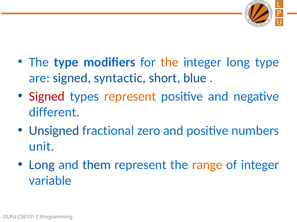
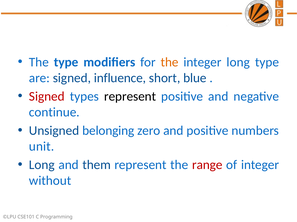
syntactic: syntactic -> influence (120, 78)
represent colour: orange -> black (130, 97)
different: different -> continue (54, 113)
fractional: fractional -> belonging (108, 131)
range colour: orange -> red (207, 165)
variable: variable -> without (50, 181)
